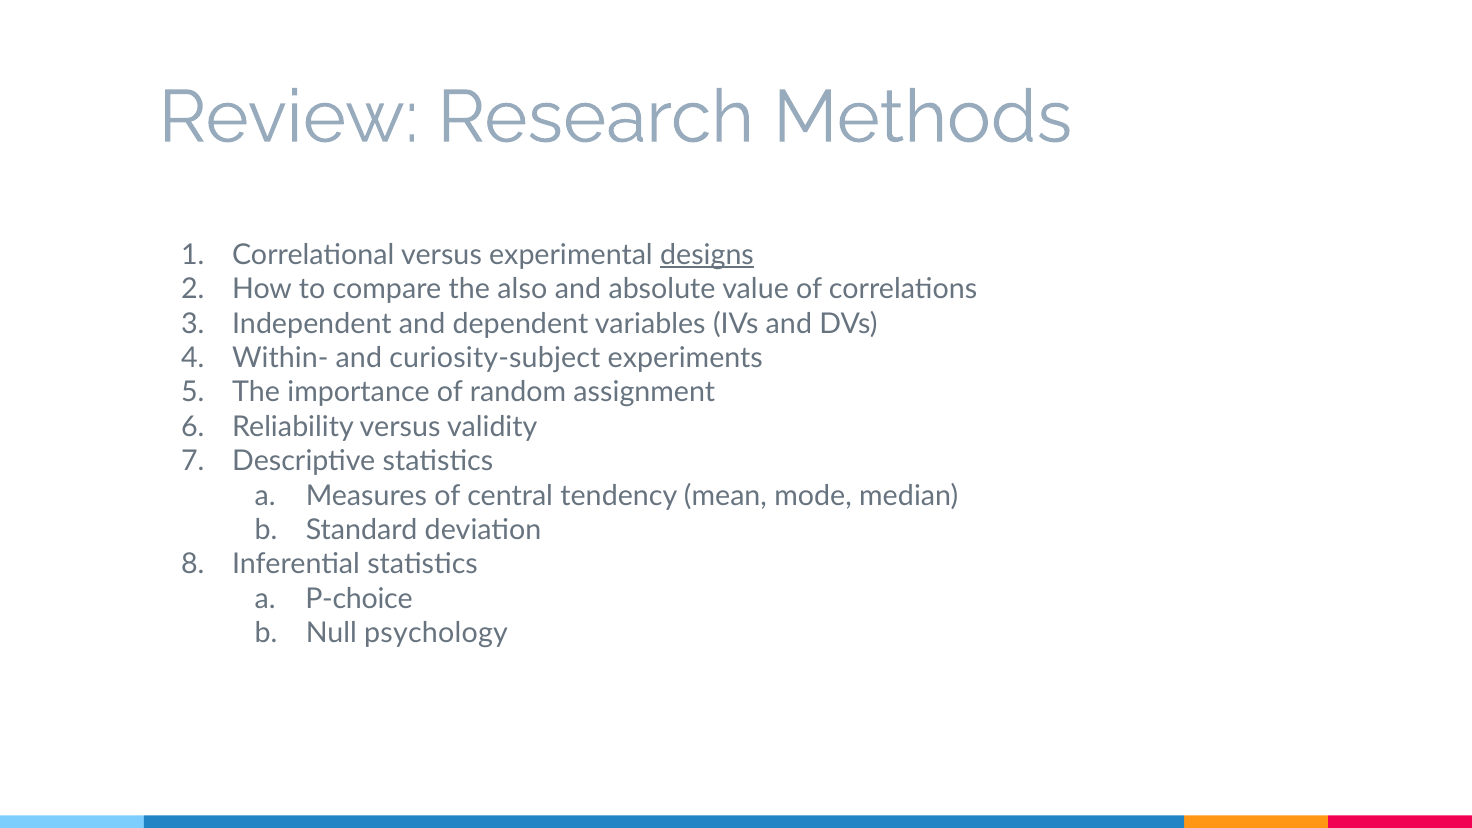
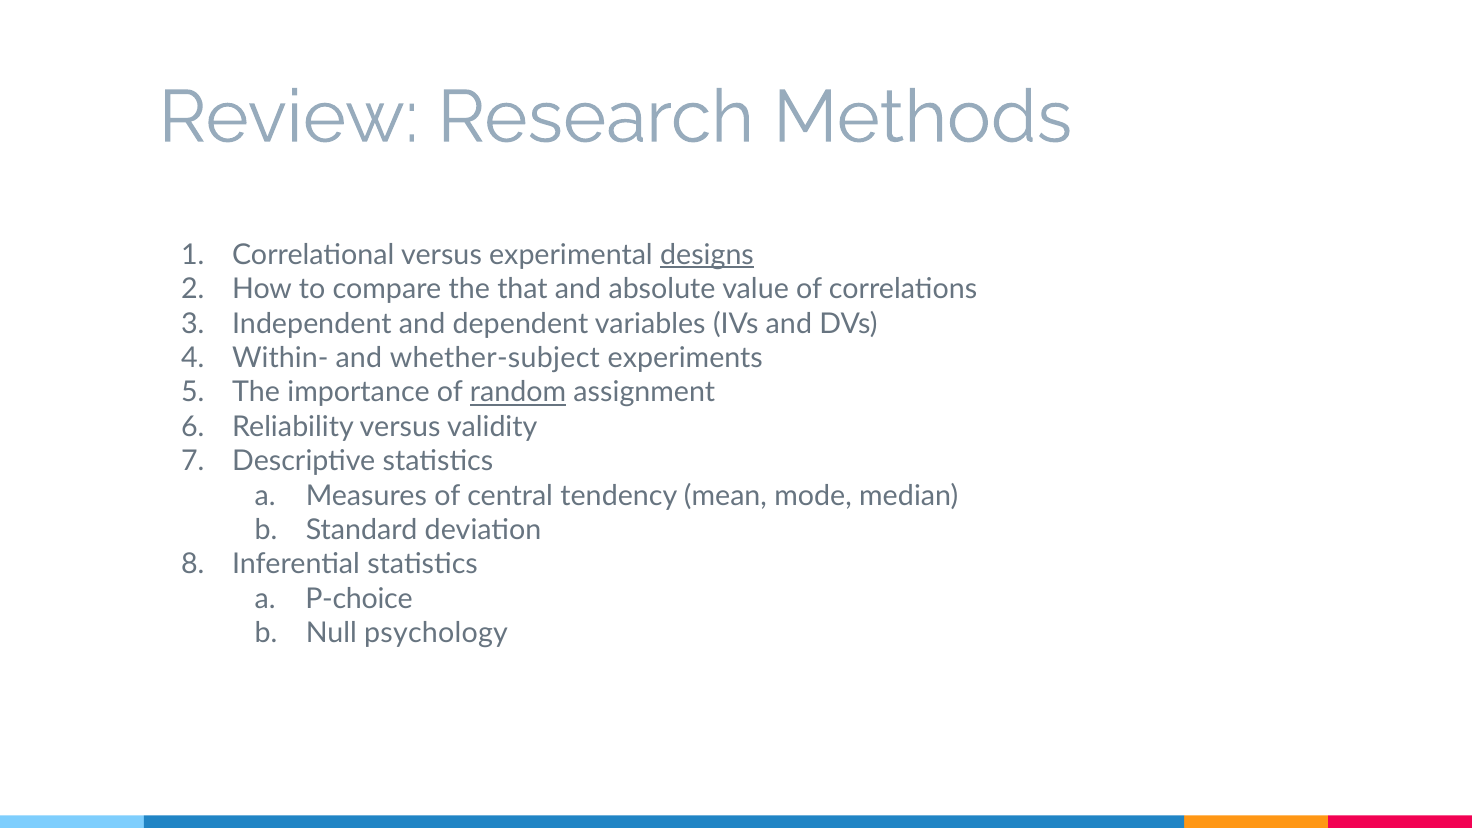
also: also -> that (522, 289)
curiosity-subject: curiosity-subject -> whether-subject (495, 358)
random underline: none -> present (518, 393)
